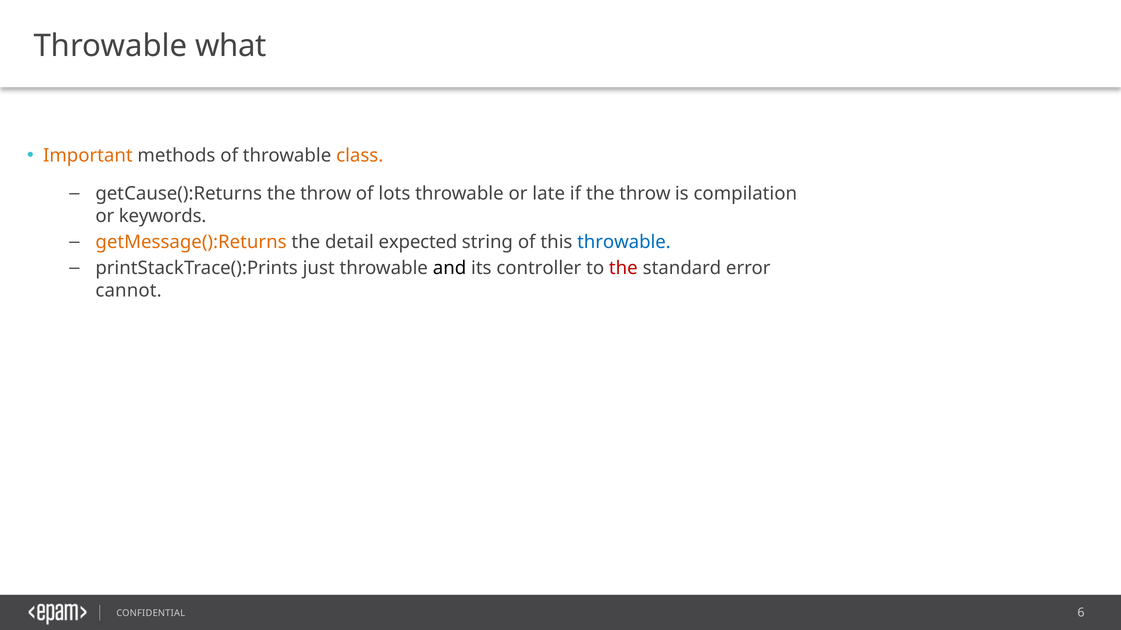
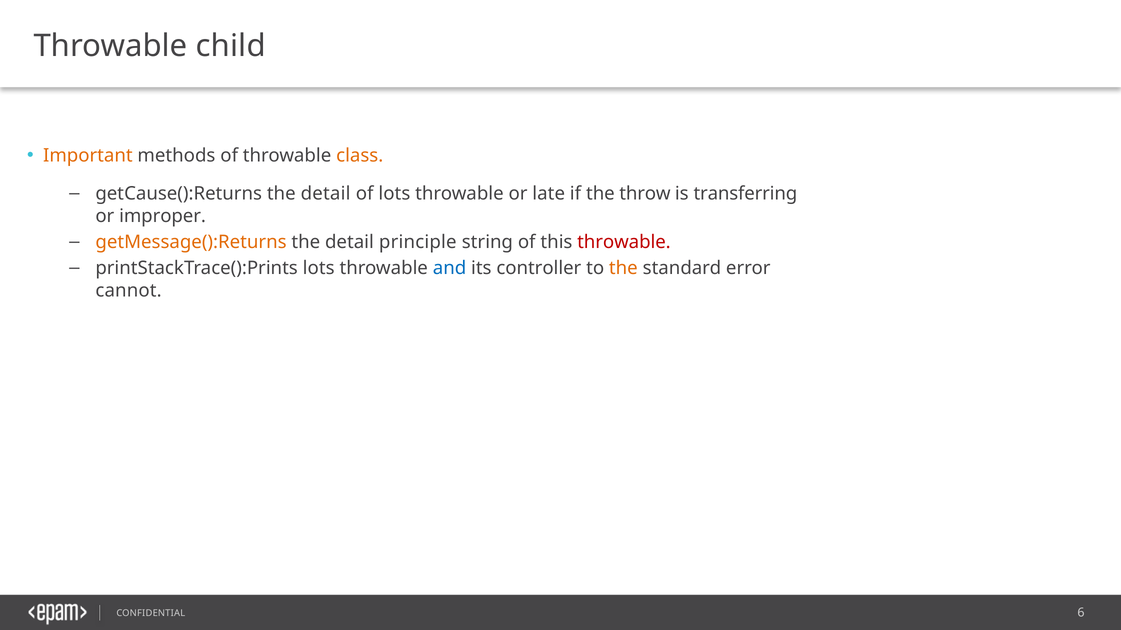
what: what -> child (231, 46)
getCause():Returns the throw: throw -> detail (326, 194)
compilation: compilation -> transferring (745, 194)
keywords: keywords -> improper (163, 216)
expected: expected -> principle (418, 242)
throwable colour: blue -> red (624, 242)
printStackTrace():Prints just: just -> lots (319, 269)
and colour: black -> blue (450, 269)
the colour: red -> orange (623, 269)
